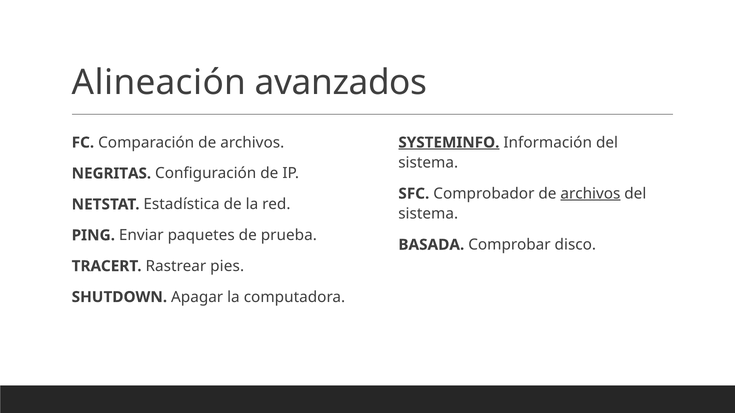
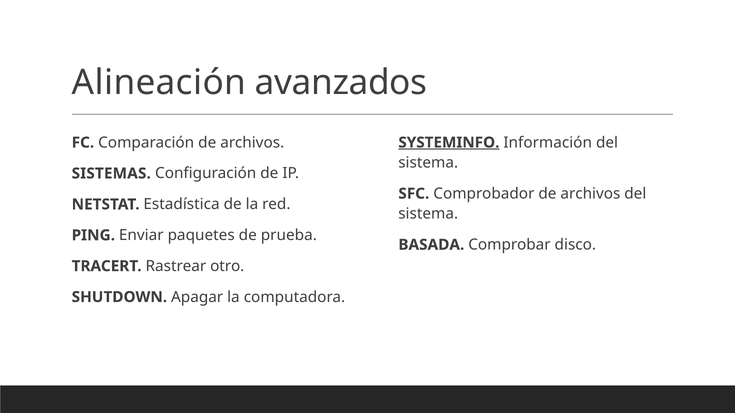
NEGRITAS: NEGRITAS -> SISTEMAS (111, 174)
archivos underline: present -> none (590, 194)
pies: pies -> otro (227, 266)
